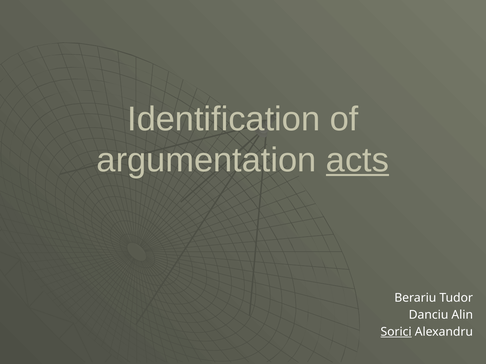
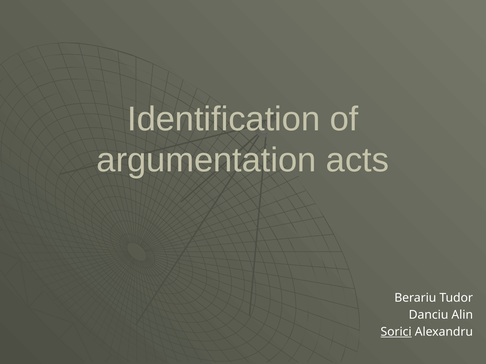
acts underline: present -> none (357, 161)
